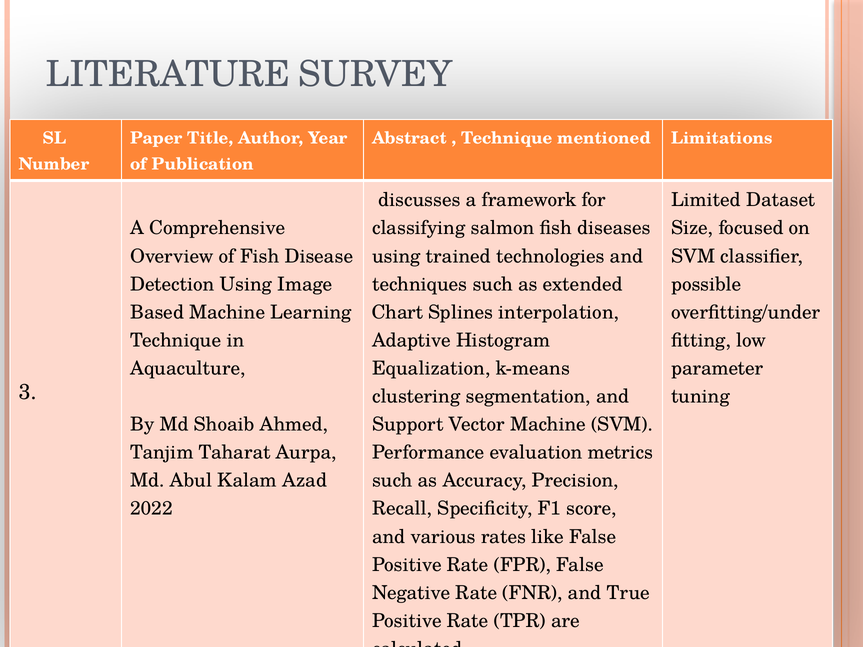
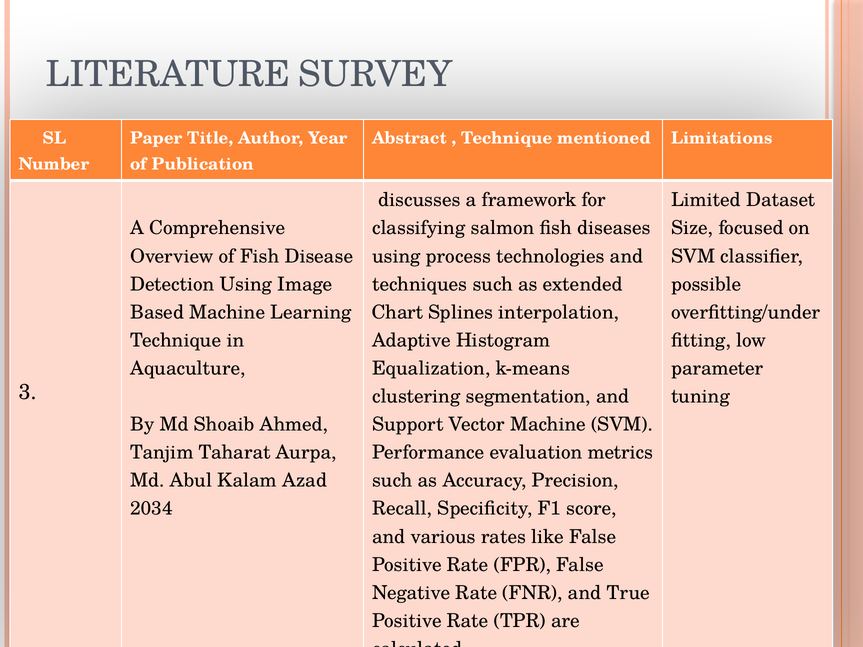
trained: trained -> process (458, 256)
2022: 2022 -> 2034 (152, 509)
